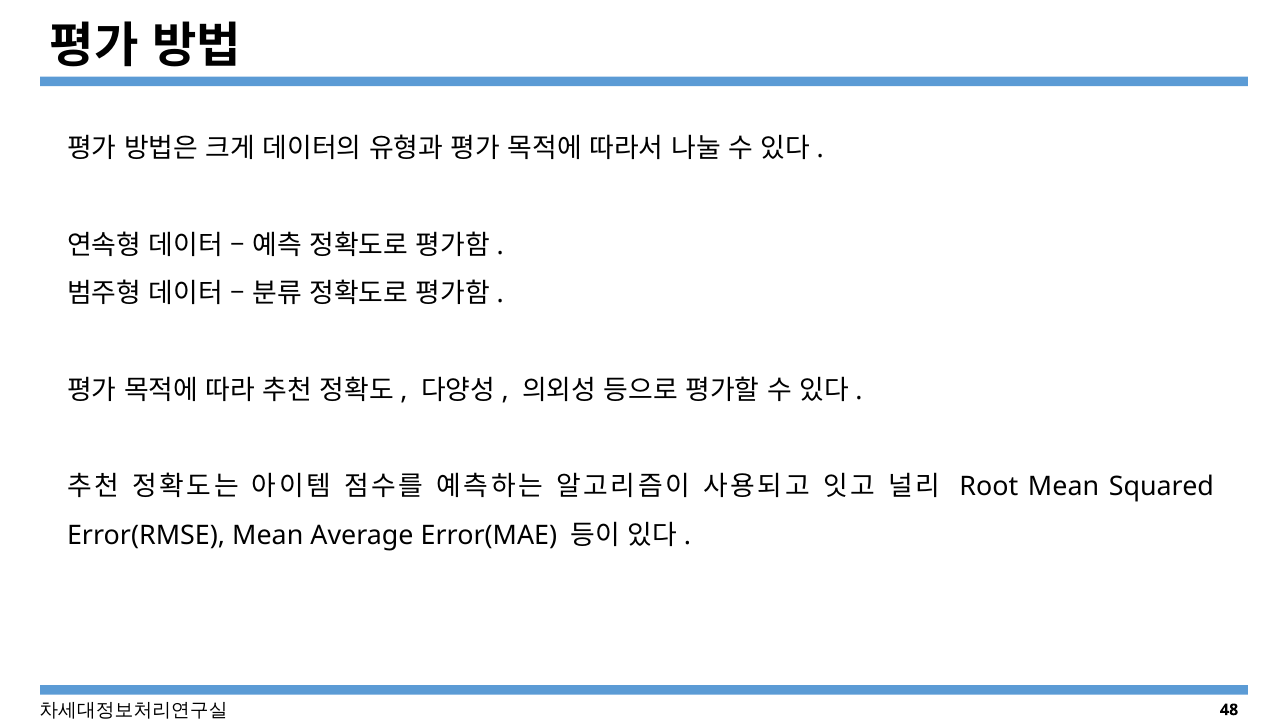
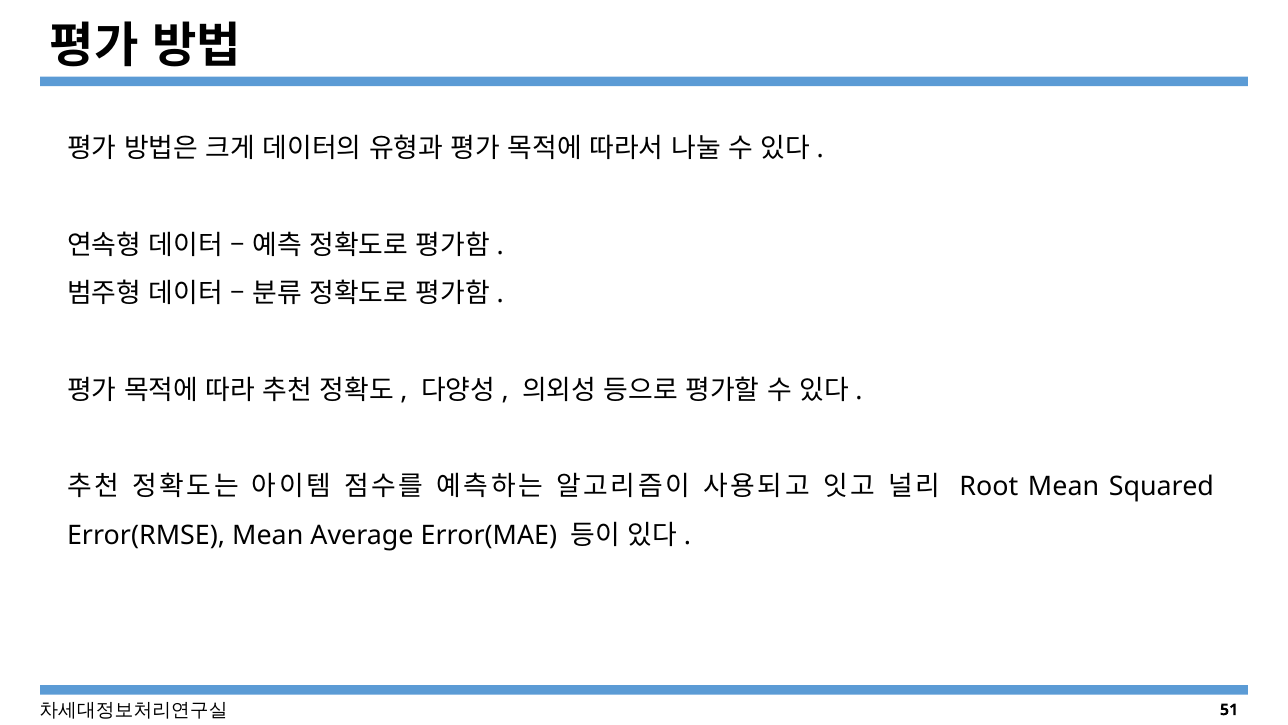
48: 48 -> 51 (1229, 709)
